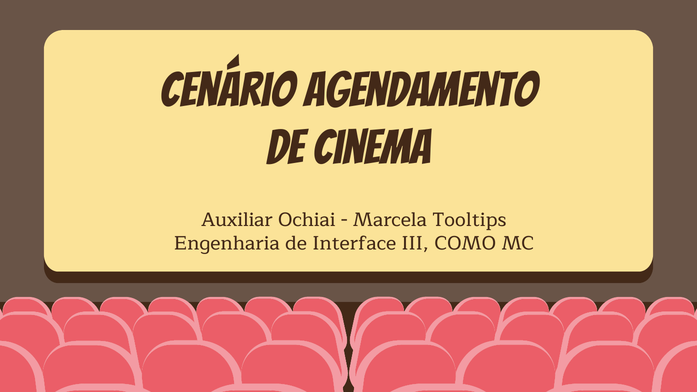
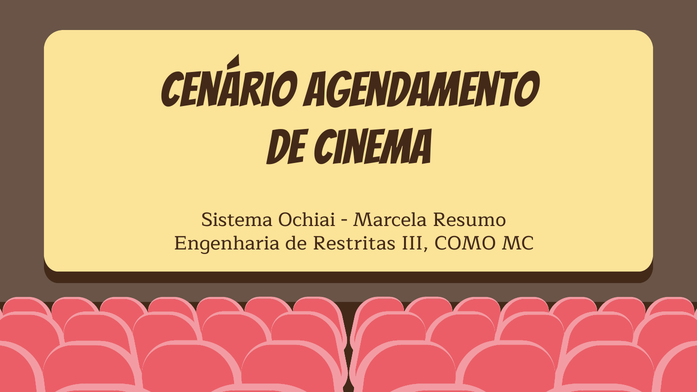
Auxiliar: Auxiliar -> Sistema (237, 220)
Tooltips: Tooltips -> Resumo (469, 220)
Interface: Interface -> Restritas (354, 243)
